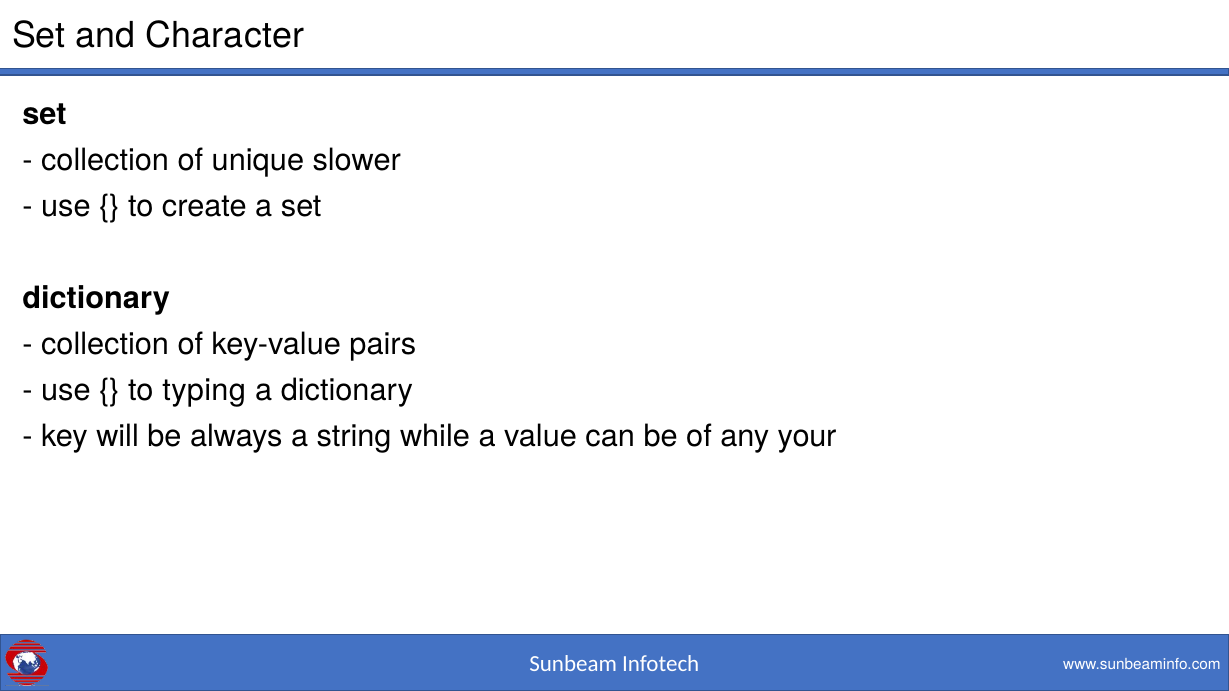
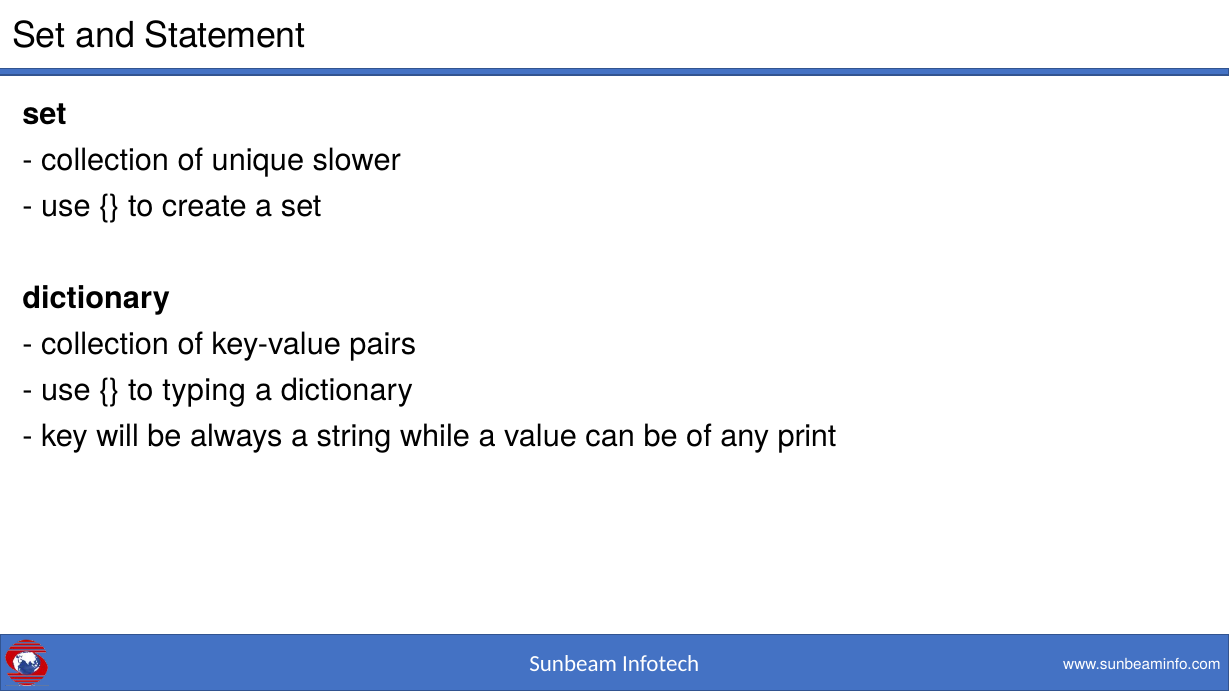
Character: Character -> Statement (225, 36)
your: your -> print (807, 436)
